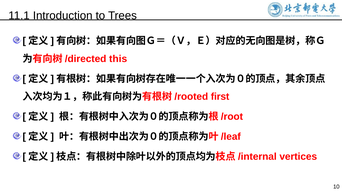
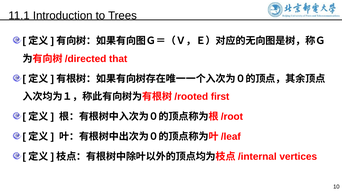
this: this -> that (118, 59)
